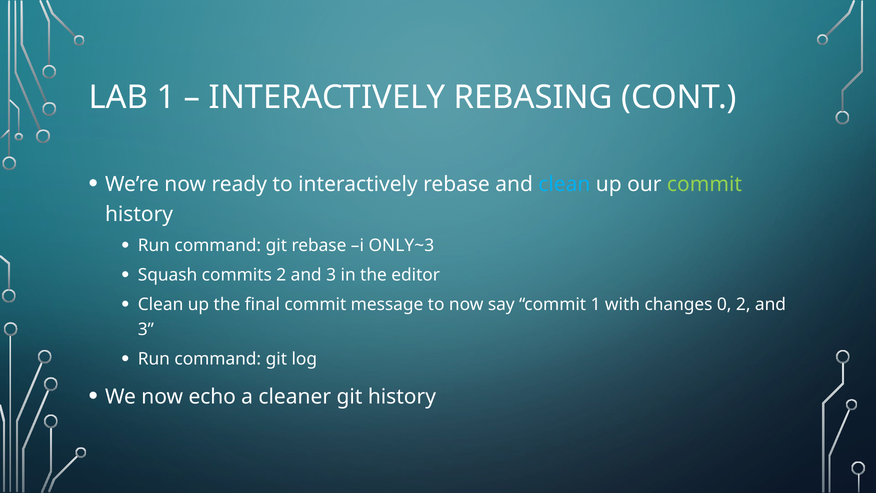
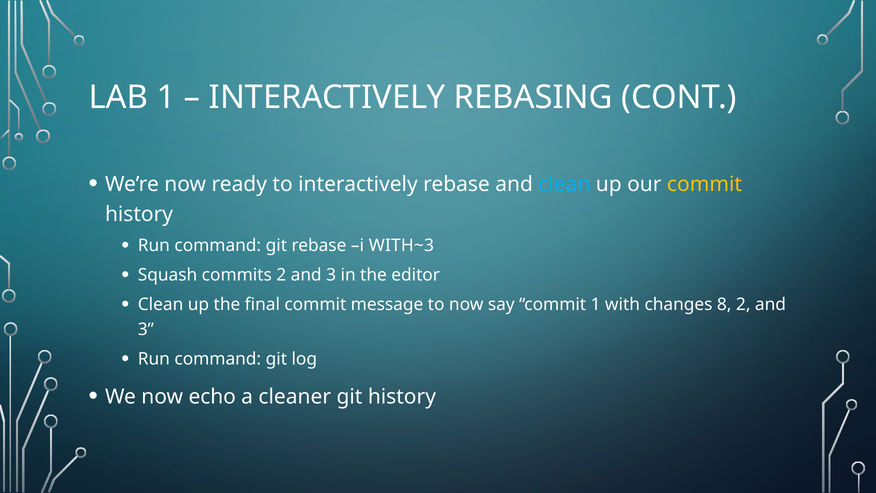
commit colour: light green -> yellow (704, 184)
ONLY~3: ONLY~3 -> WITH~3 (401, 246)
0: 0 -> 8 (724, 305)
